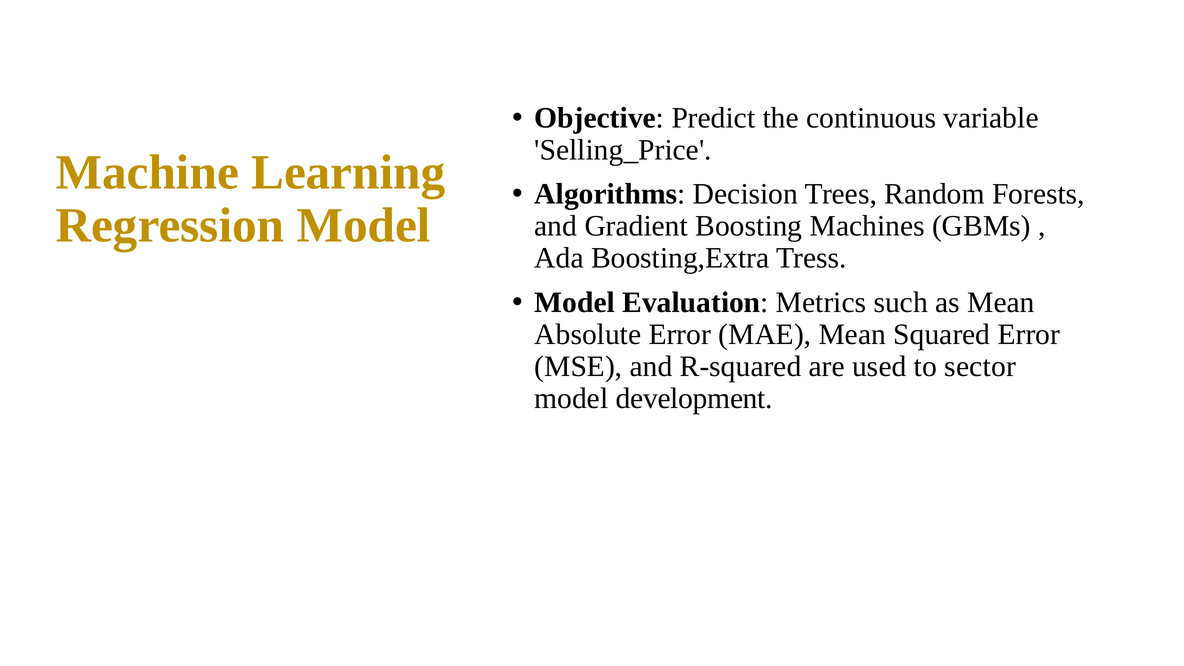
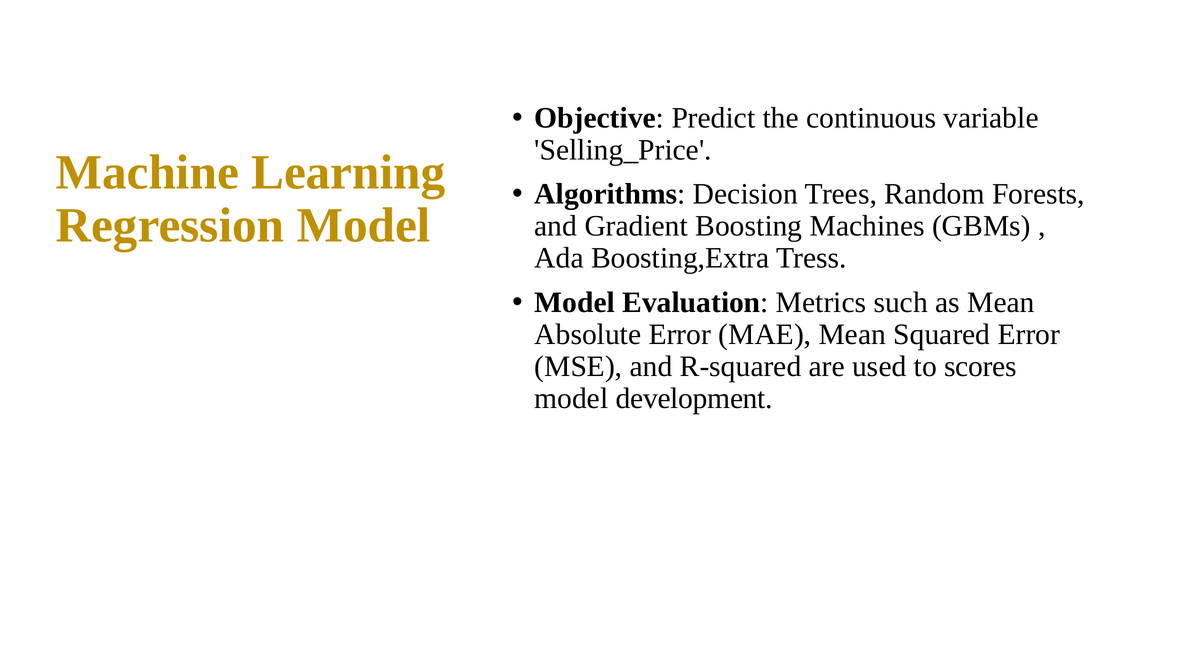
sector: sector -> scores (981, 366)
